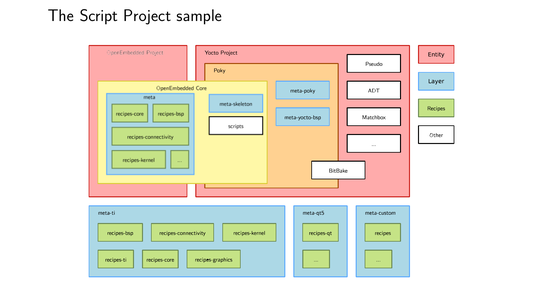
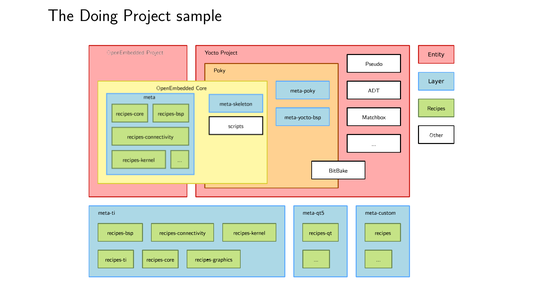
Script: Script -> Doing (99, 16)
